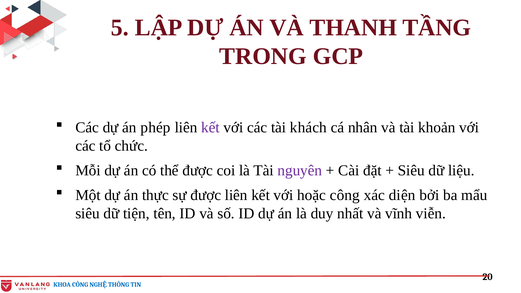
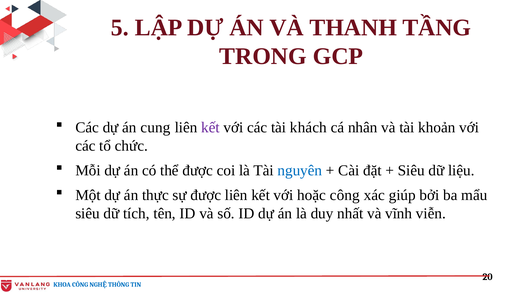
phép: phép -> cung (156, 128)
nguyên colour: purple -> blue (300, 171)
diện: diện -> giúp (402, 195)
tiện: tiện -> tích (136, 214)
